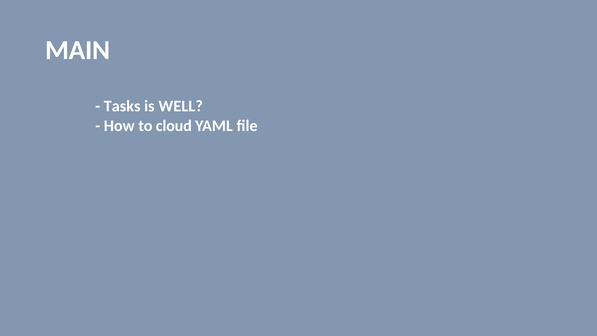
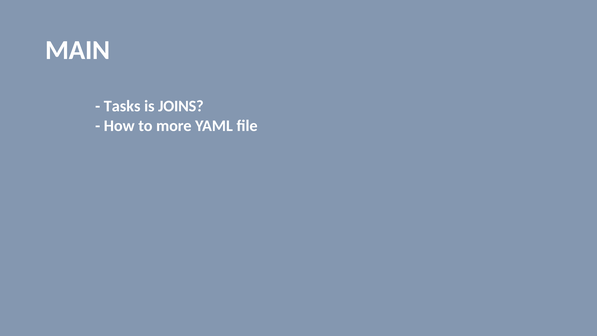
WELL: WELL -> JOINS (181, 106)
cloud: cloud -> more (174, 126)
